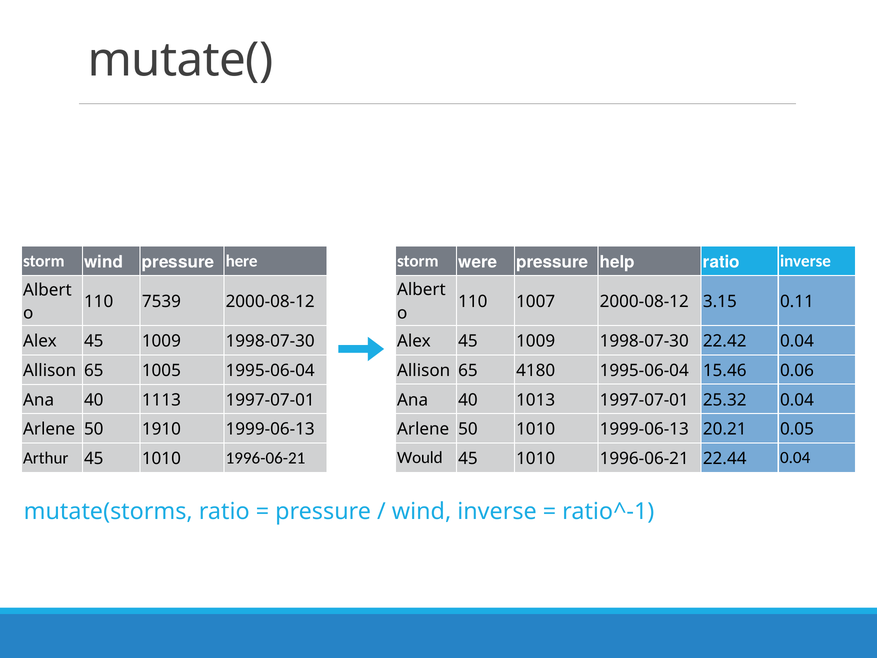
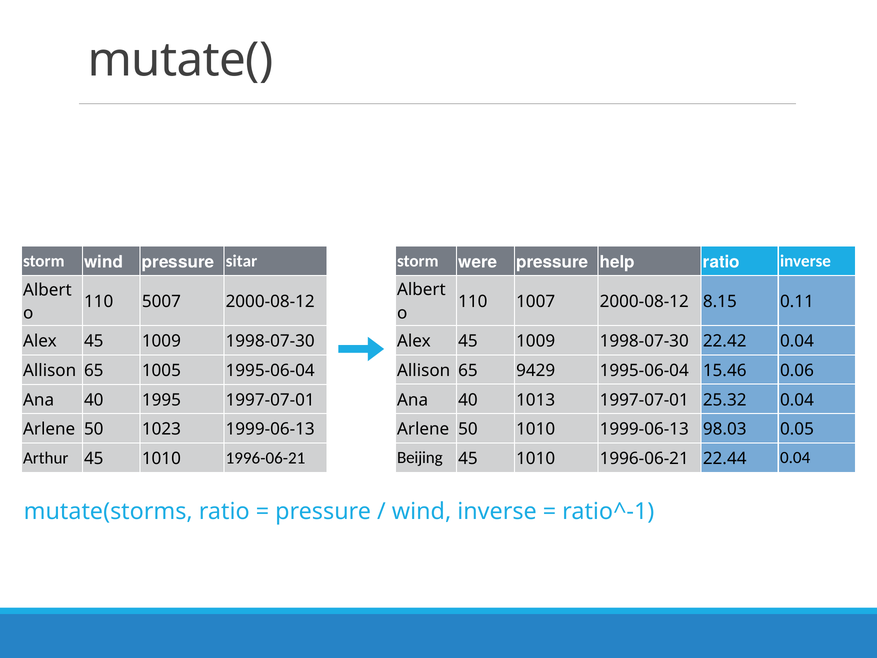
here: here -> sitar (241, 261)
7539: 7539 -> 5007 (161, 301)
3.15: 3.15 -> 8.15 (720, 301)
4180: 4180 -> 9429 (536, 370)
1113: 1113 -> 1995 (161, 400)
20.21: 20.21 -> 98.03 (725, 429)
1910: 1910 -> 1023 (161, 429)
Would: Would -> Beijing (420, 458)
